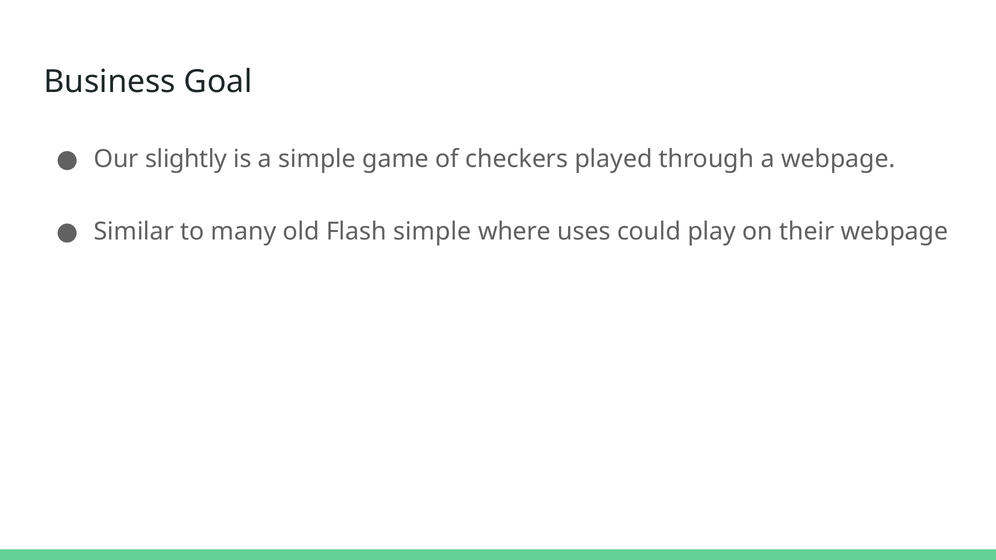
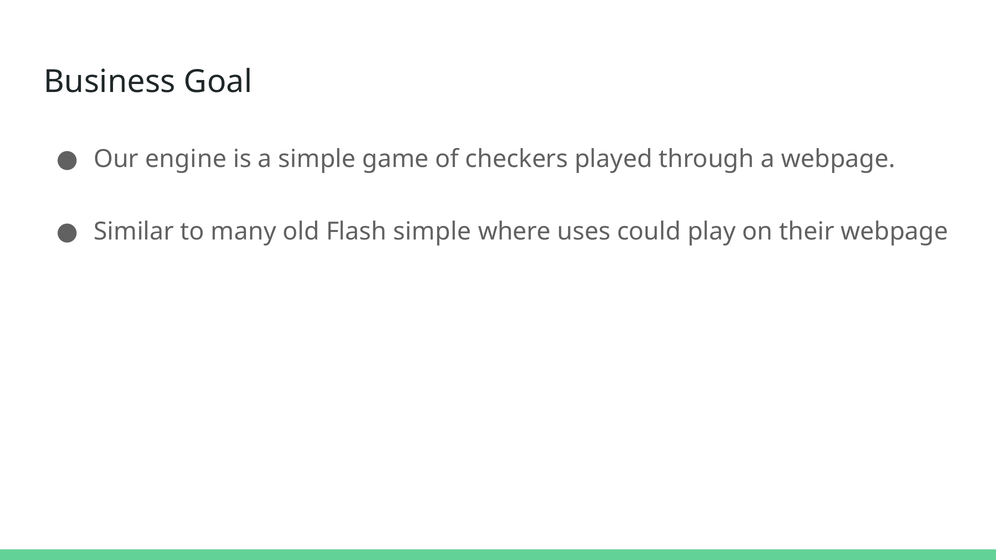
slightly: slightly -> engine (186, 159)
